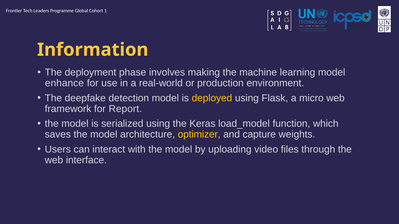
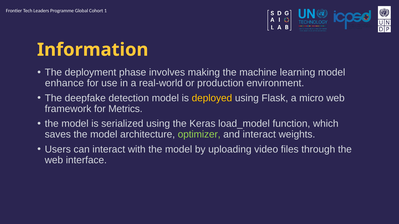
Report: Report -> Metrics (125, 109)
optimizer colour: yellow -> light green (199, 135)
and capture: capture -> interact (259, 135)
